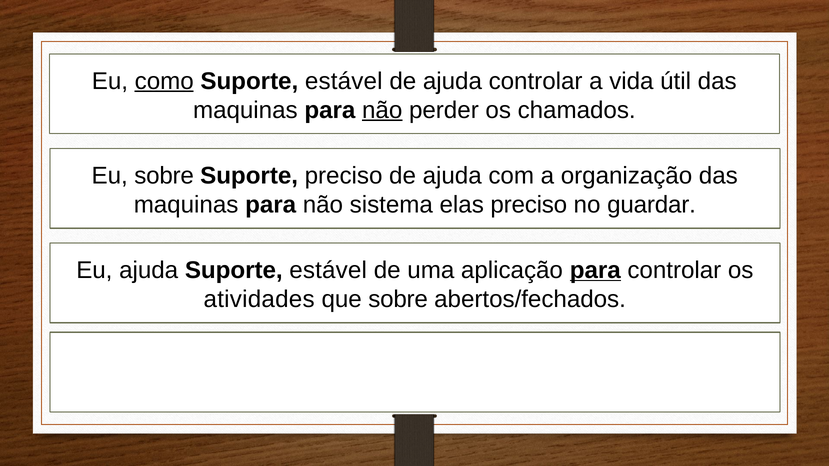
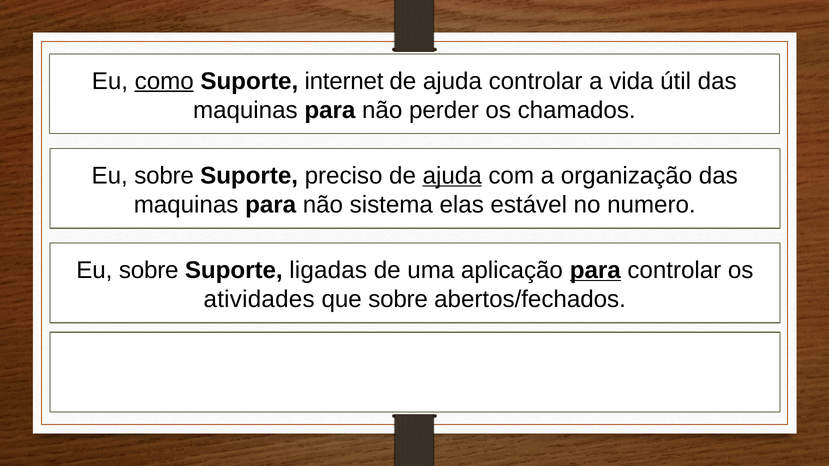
estável: estável -> internet (344, 81)
não underline: present -> none (382, 110)
ajuda underline: none -> present (452, 176)
elas preciso: preciso -> estável (529, 205)
guardar: guardar -> numero (651, 205)
ajuda: ajuda -> sobre (149, 270)
estável: estável -> ligadas (328, 270)
